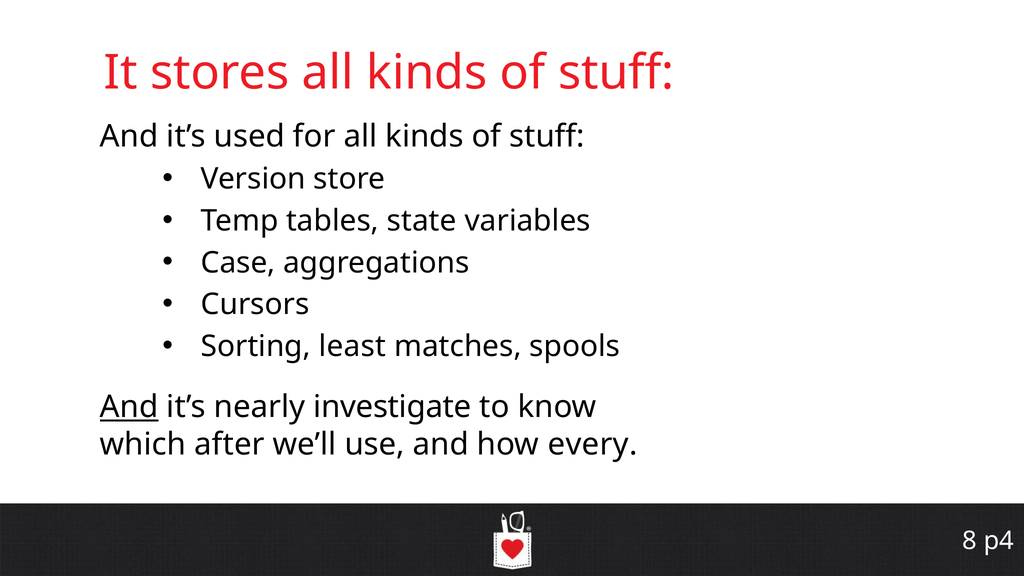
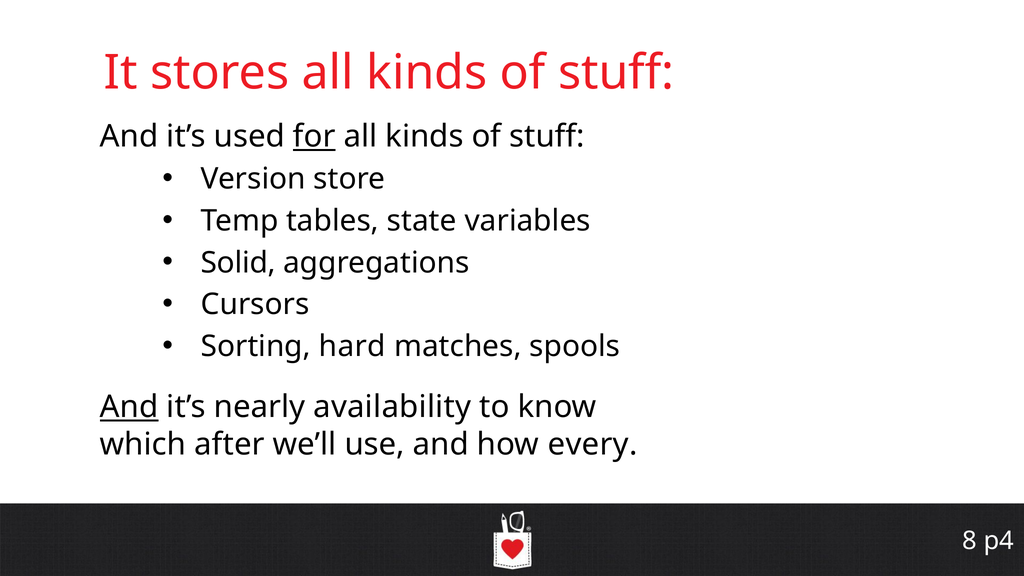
for underline: none -> present (314, 136)
Case: Case -> Solid (238, 263)
least: least -> hard (352, 346)
investigate: investigate -> availability (392, 407)
